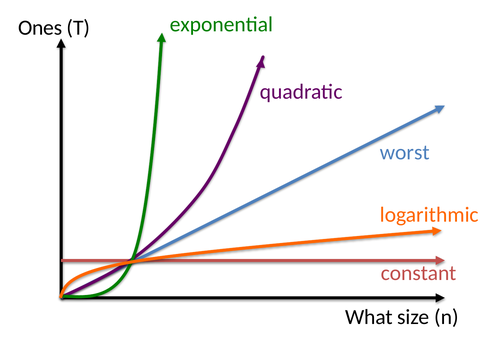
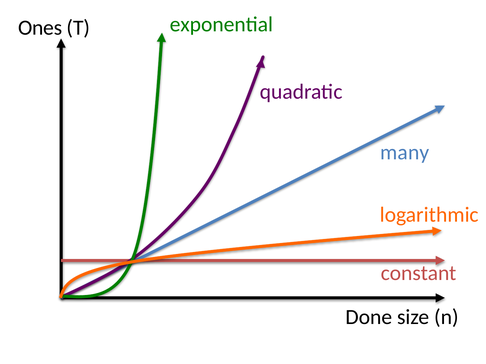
worst: worst -> many (405, 152)
What: What -> Done (369, 317)
